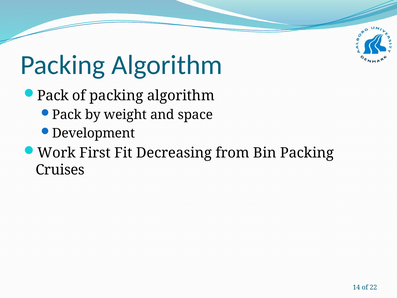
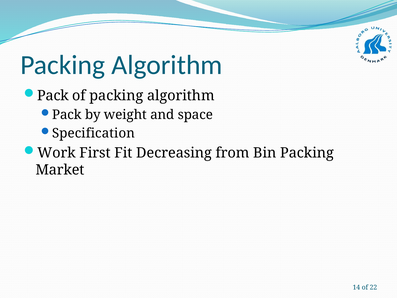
Development: Development -> Specification (93, 133)
Cruises: Cruises -> Market (60, 170)
